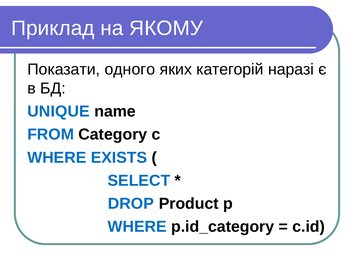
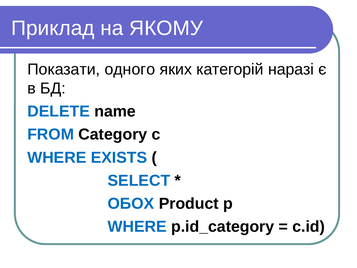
UNIQUE: UNIQUE -> DELETE (59, 111)
DROP: DROP -> ОБОХ (131, 203)
